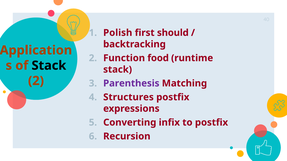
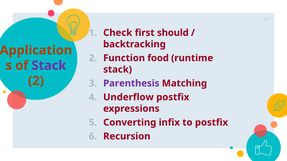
Polish: Polish -> Check (118, 33)
Stack colour: black -> purple (49, 66)
Structures: Structures -> Underflow (128, 97)
